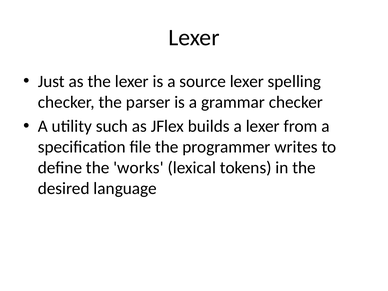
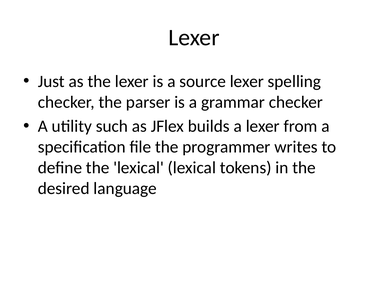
the works: works -> lexical (139, 168)
